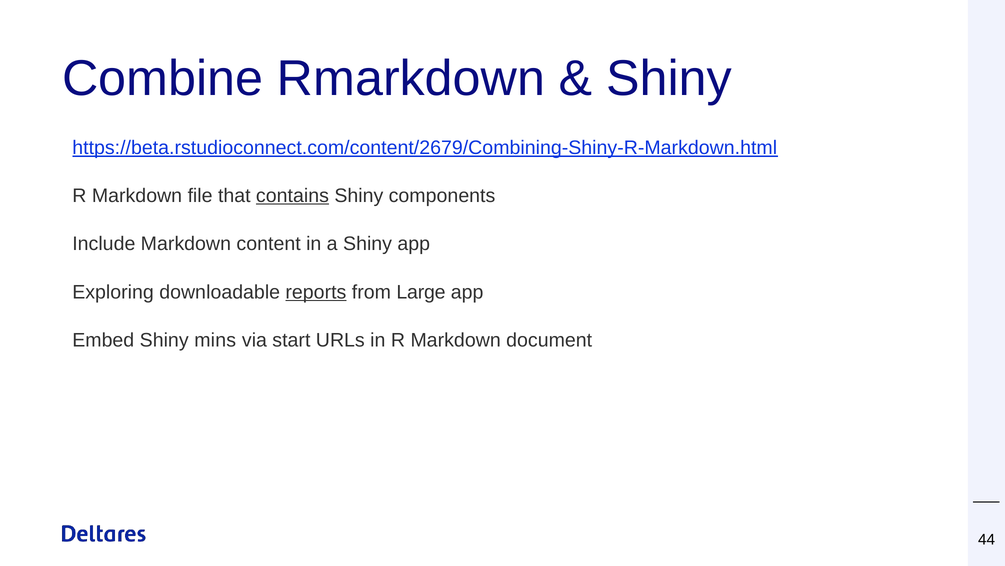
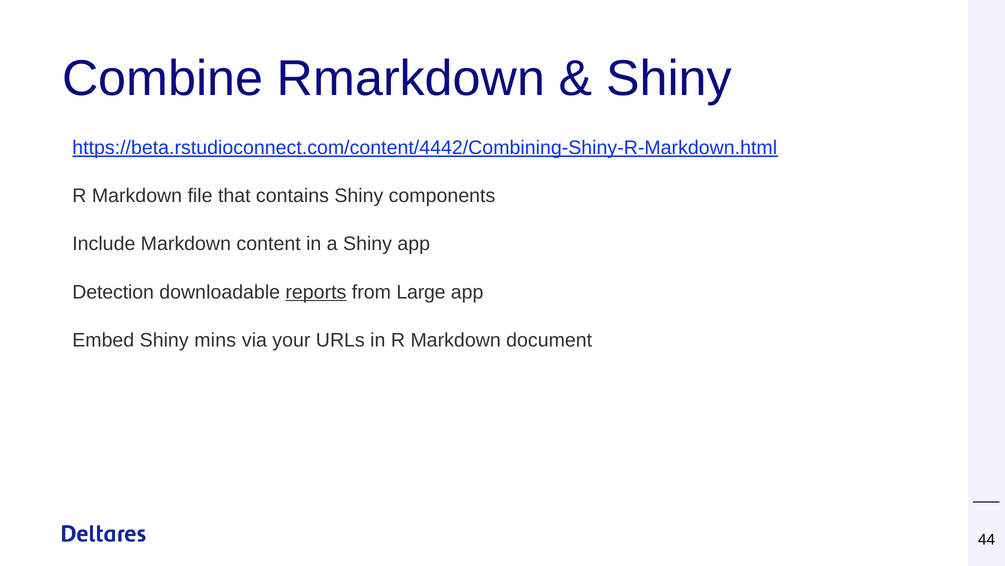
https://beta.rstudioconnect.com/content/2679/Combining-Shiny-R-Markdown.html: https://beta.rstudioconnect.com/content/2679/Combining-Shiny-R-Markdown.html -> https://beta.rstudioconnect.com/content/4442/Combining-Shiny-R-Markdown.html (425, 147)
contains underline: present -> none (292, 195)
Exploring: Exploring -> Detection (113, 292)
start: start -> your (291, 340)
